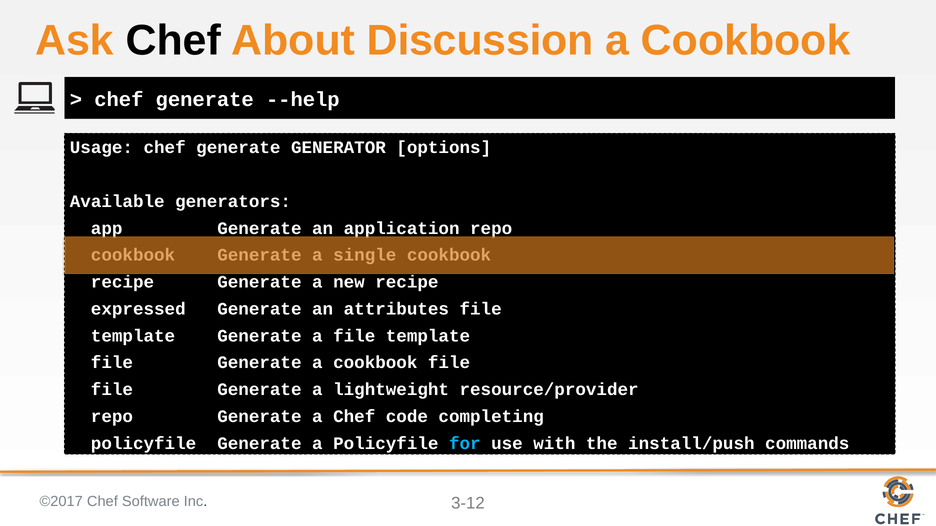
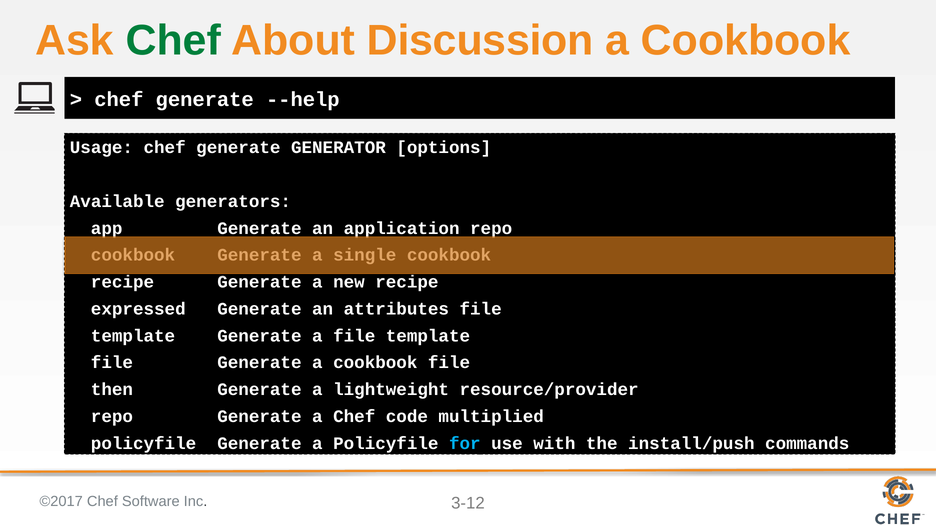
Chef colour: black -> green (173, 40)
file: file -> then (112, 390)
completing: completing -> multiplied (491, 417)
